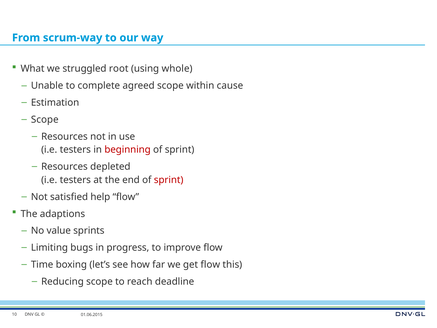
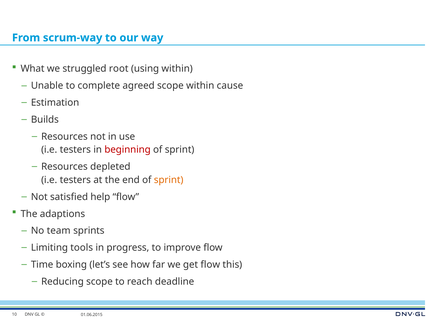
using whole: whole -> within (177, 69)
Scope: Scope -> Builds (45, 119)
sprint colour: red -> orange (169, 180)
value: value -> team (59, 231)
bugs: bugs -> tools (82, 247)
